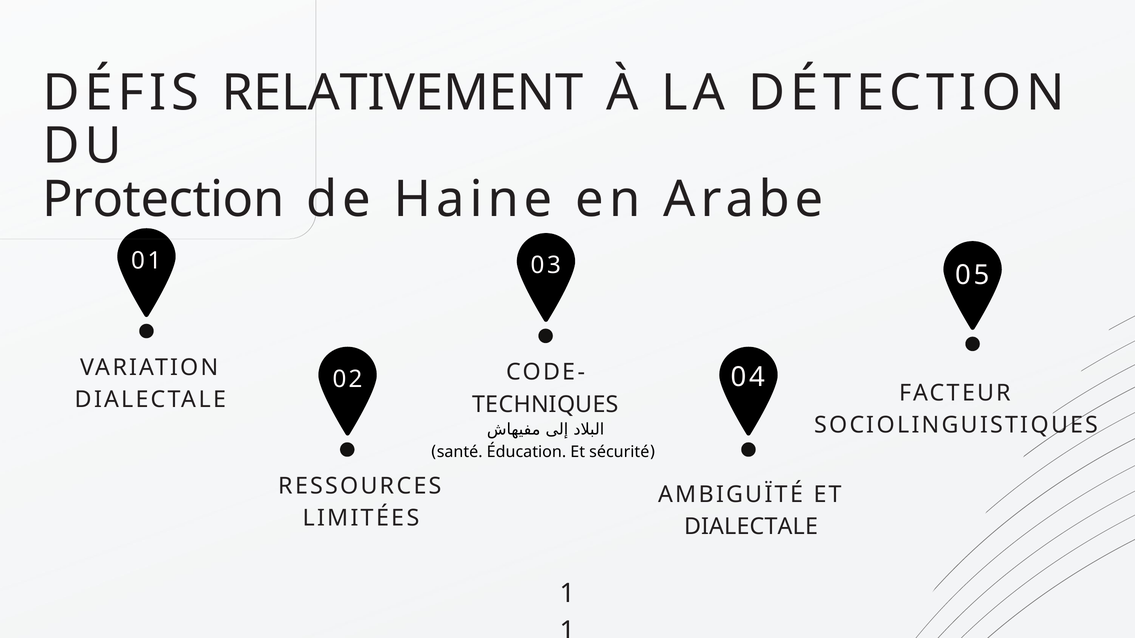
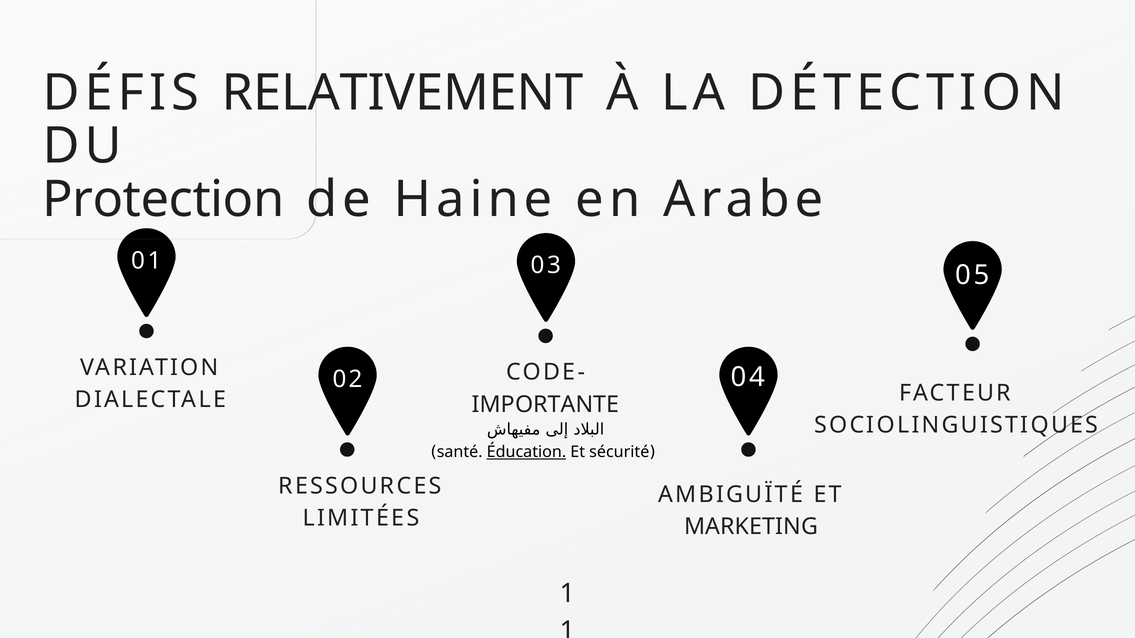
TECHNIQUES: TECHNIQUES -> IMPORTANTE (546, 405)
Éducation underline: none -> present (526, 452)
DIALECTALE: DIALECTALE -> MARKETING (751, 527)
